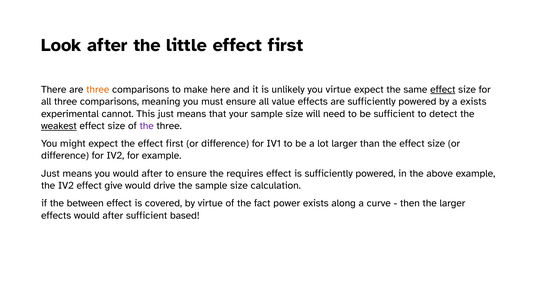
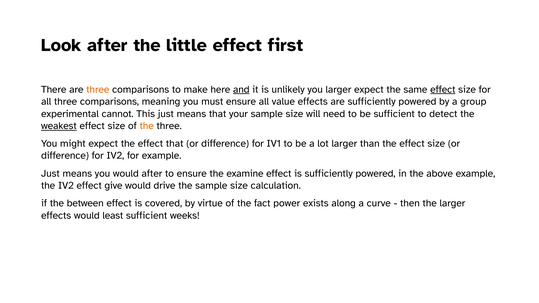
and underline: none -> present (241, 89)
you virtue: virtue -> larger (338, 89)
a exists: exists -> group (473, 102)
the colour: purple -> orange (147, 126)
the effect first: first -> that (175, 144)
requires: requires -> examine (245, 173)
effects would after: after -> least (113, 215)
based: based -> weeks (185, 215)
